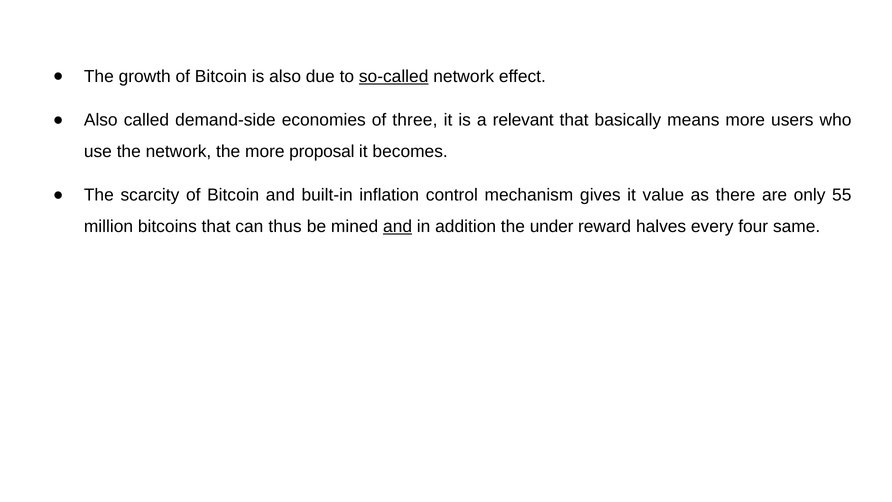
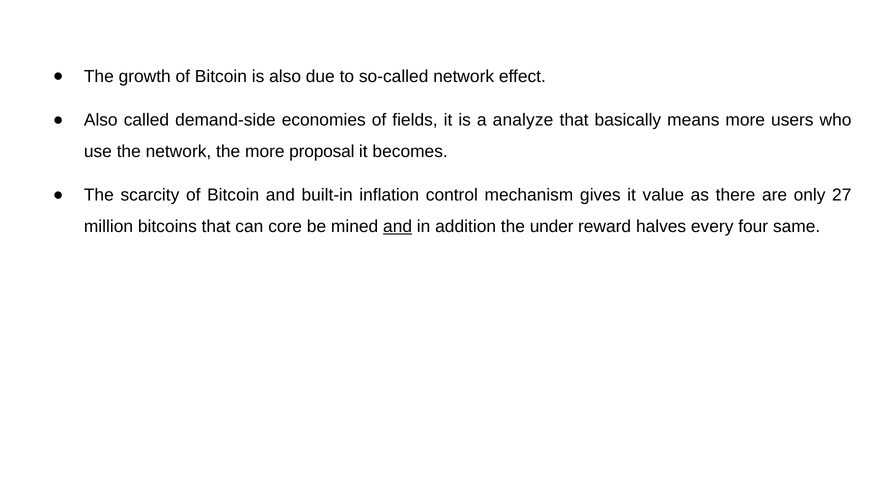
so-called underline: present -> none (394, 76)
three: three -> fields (415, 120)
relevant: relevant -> analyze (523, 120)
55: 55 -> 27 (842, 195)
thus: thus -> core (285, 226)
